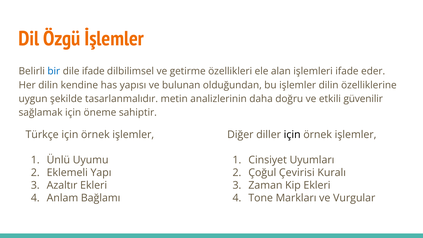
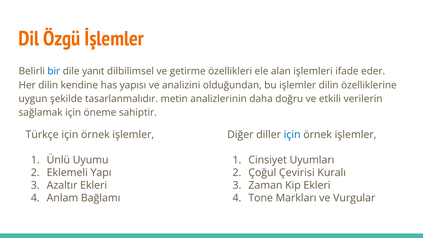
dile ifade: ifade -> yanıt (93, 71)
bulunan: bulunan -> analizini (181, 85)
güvenilir: güvenilir -> verilerin (363, 99)
için colour: black -> blue (292, 135)
